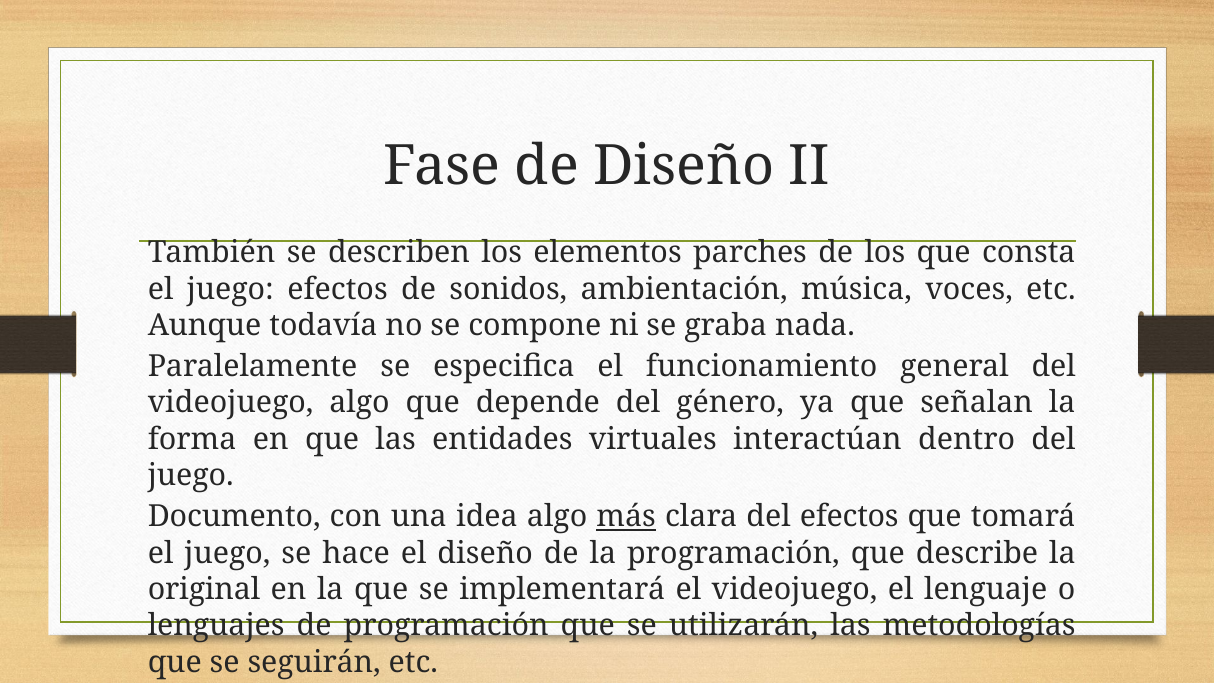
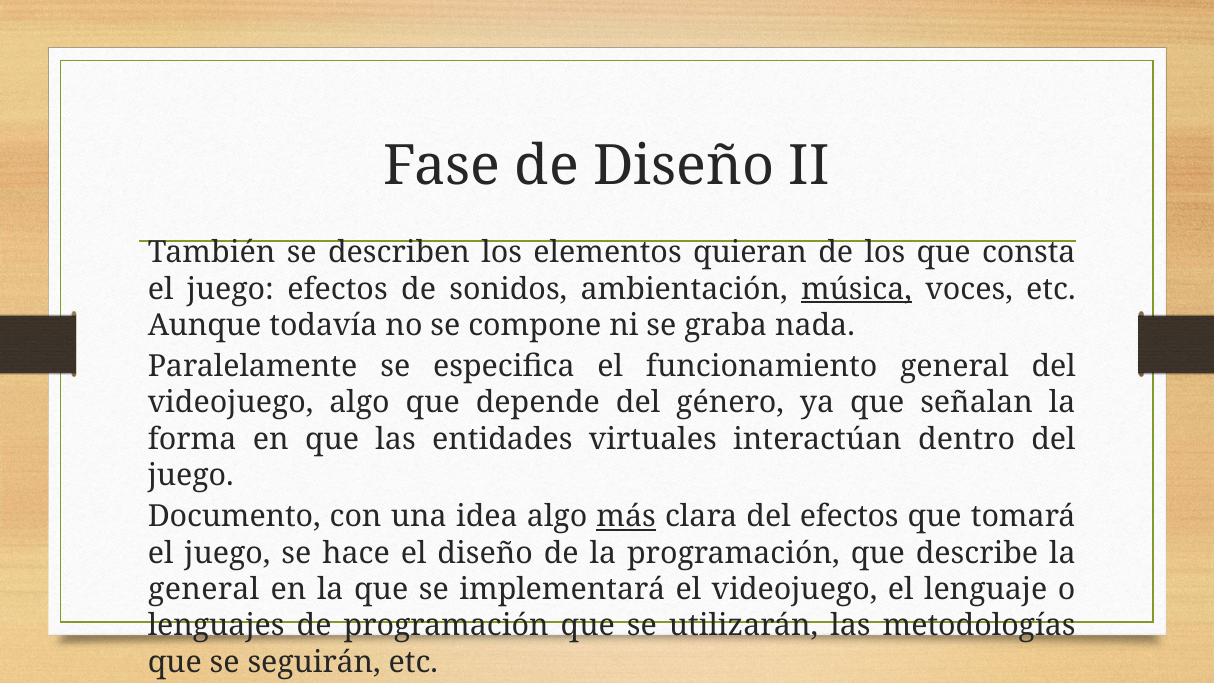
parches: parches -> quieran (750, 253)
música underline: none -> present (857, 289)
original: original -> general (204, 589)
